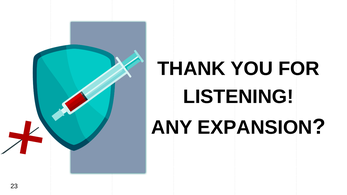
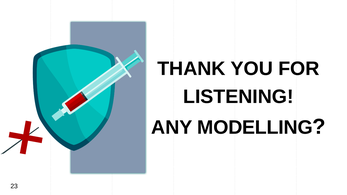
EXPANSION: EXPANSION -> MODELLING (255, 128)
